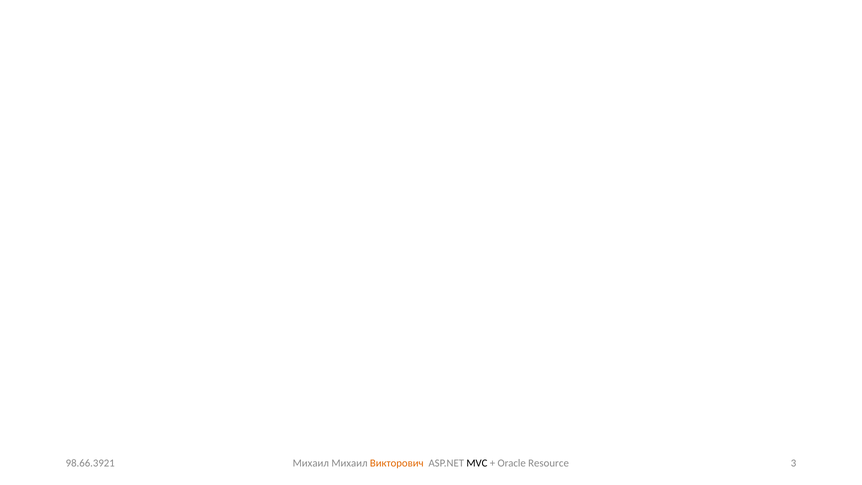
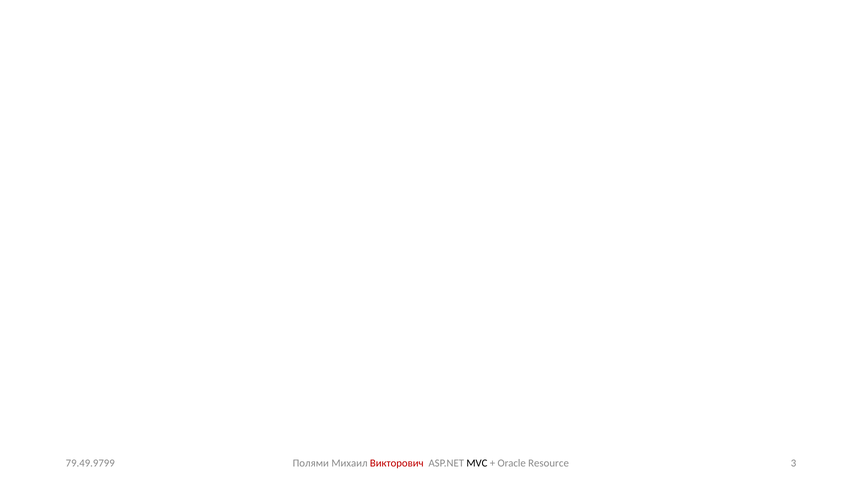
Михаил: Михаил -> Полями (311, 463)
Викторович colour: orange -> red (397, 463)
98.66.3921: 98.66.3921 -> 79.49.9799 (90, 463)
